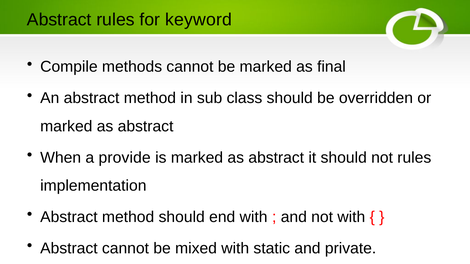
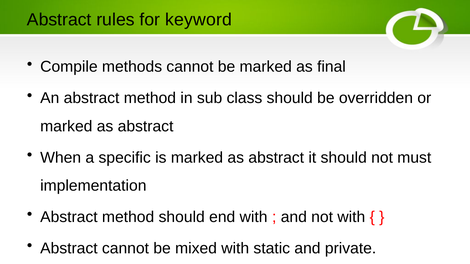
provide: provide -> specific (125, 158)
not rules: rules -> must (414, 158)
